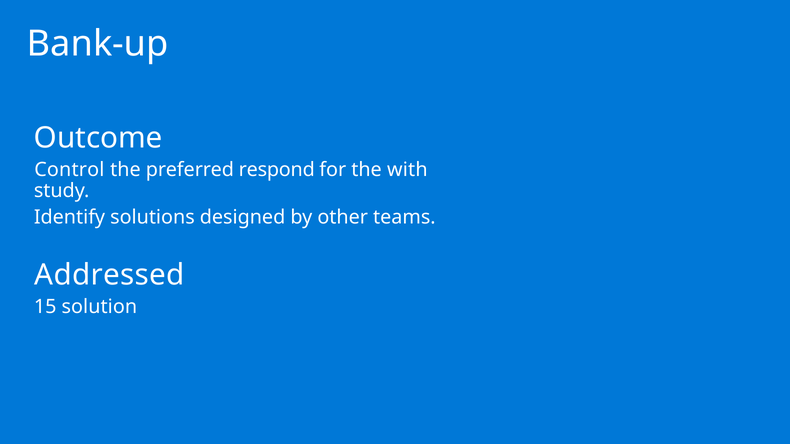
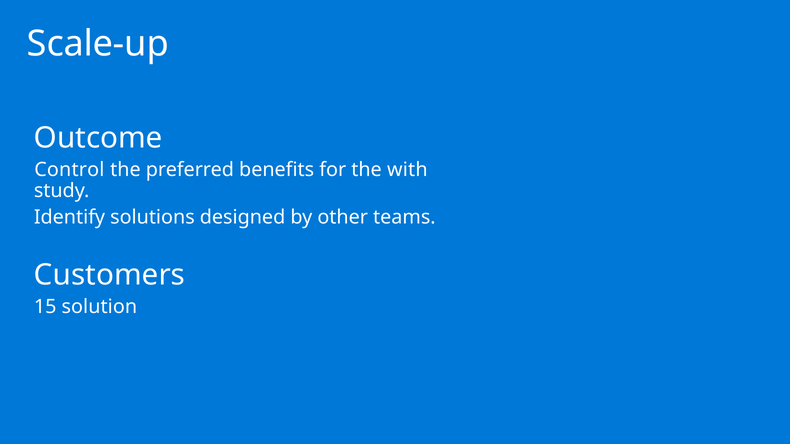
Bank-up: Bank-up -> Scale-up (98, 44)
respond: respond -> benefits (277, 170)
Addressed: Addressed -> Customers (109, 275)
